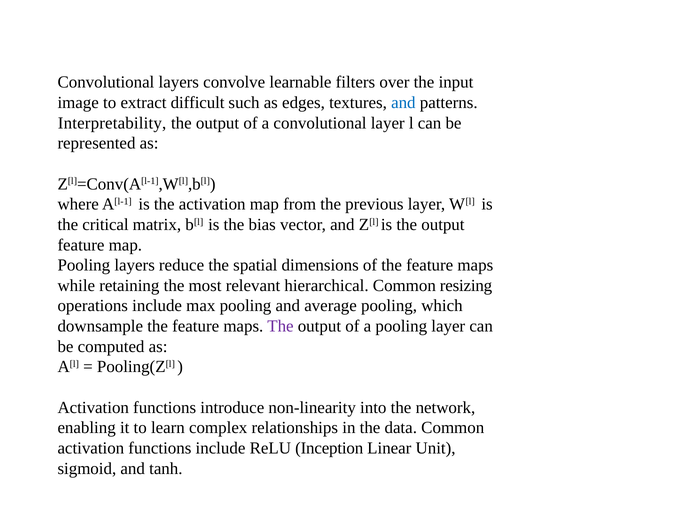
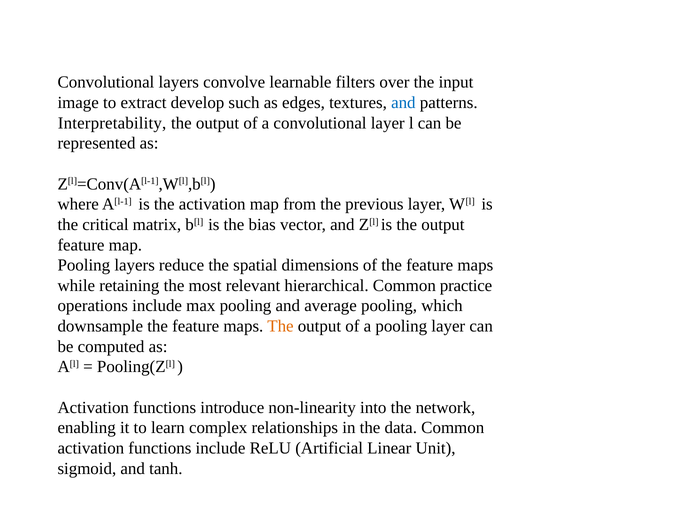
difficult: difficult -> develop (198, 103)
resizing: resizing -> practice (466, 286)
The colour: purple -> orange (280, 327)
Inception: Inception -> Artificial (329, 449)
